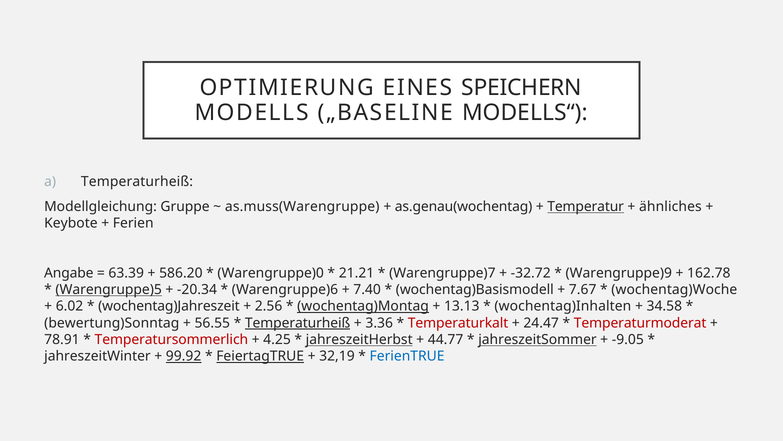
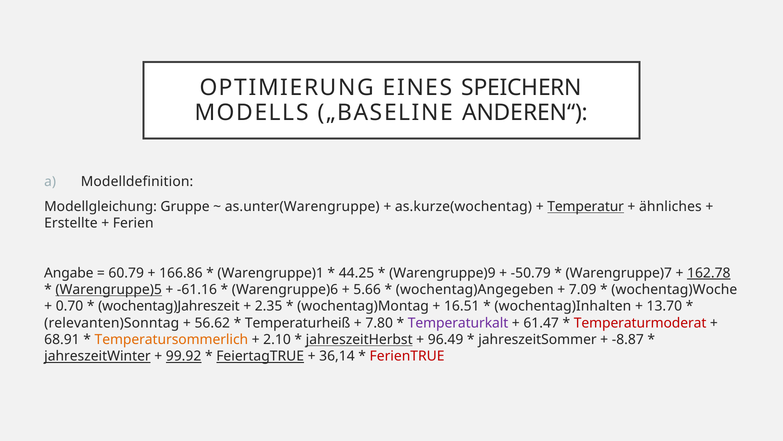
MODELLS“: MODELLS“ -> ANDEREN“ (525, 112)
Temperaturheiß: Temperaturheiß -> Modelldefinition (137, 182)
as.muss(Warengruppe: as.muss(Warengruppe -> as.unter(Warengruppe (302, 206)
as.genau(wochentag: as.genau(wochentag -> as.kurze(wochentag (463, 206)
Keybote: Keybote -> Erstellte (71, 223)
63.39: 63.39 -> 60.79 (126, 273)
586.20: 586.20 -> 166.86 (181, 273)
Warengruppe)0: Warengruppe)0 -> Warengruppe)1 (271, 273)
21.21: 21.21 -> 44.25 (357, 273)
Warengruppe)7: Warengruppe)7 -> Warengruppe)9 (442, 273)
-32.72: -32.72 -> -50.79 (531, 273)
Warengruppe)9: Warengruppe)9 -> Warengruppe)7 (619, 273)
162.78 underline: none -> present (709, 273)
-20.34: -20.34 -> -61.16 (197, 289)
7.40: 7.40 -> 5.66 (367, 289)
wochentag)Basismodell: wochentag)Basismodell -> wochentag)Angegeben (475, 289)
7.67: 7.67 -> 7.09 (583, 289)
6.02: 6.02 -> 0.70 (70, 306)
2.56: 2.56 -> 2.35 (269, 306)
wochentag)Montag underline: present -> none (363, 306)
13.13: 13.13 -> 16.51 (462, 306)
34.58: 34.58 -> 13.70 (664, 306)
bewertung)Sonntag: bewertung)Sonntag -> relevanten)Sonntag (112, 323)
56.55: 56.55 -> 56.62 (212, 323)
Temperaturheiß underline: present -> none (298, 323)
3.36: 3.36 -> 7.80 (379, 323)
Temperaturkalt colour: red -> purple (458, 323)
24.47: 24.47 -> 61.47 (541, 323)
78.91: 78.91 -> 68.91 (62, 339)
Temperatursommerlich colour: red -> orange (171, 339)
4.25: 4.25 -> 2.10 (277, 339)
44.77: 44.77 -> 96.49 (446, 339)
jahreszeitSommer underline: present -> none (537, 339)
-9.05: -9.05 -> -8.87 (628, 339)
jahreszeitWinter underline: none -> present (97, 356)
32,19: 32,19 -> 36,14 (337, 356)
FerienTRUE colour: blue -> red (407, 356)
